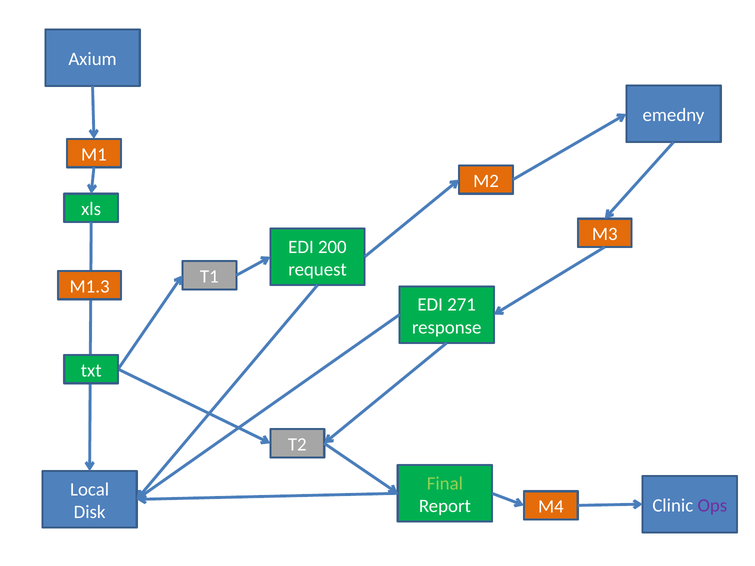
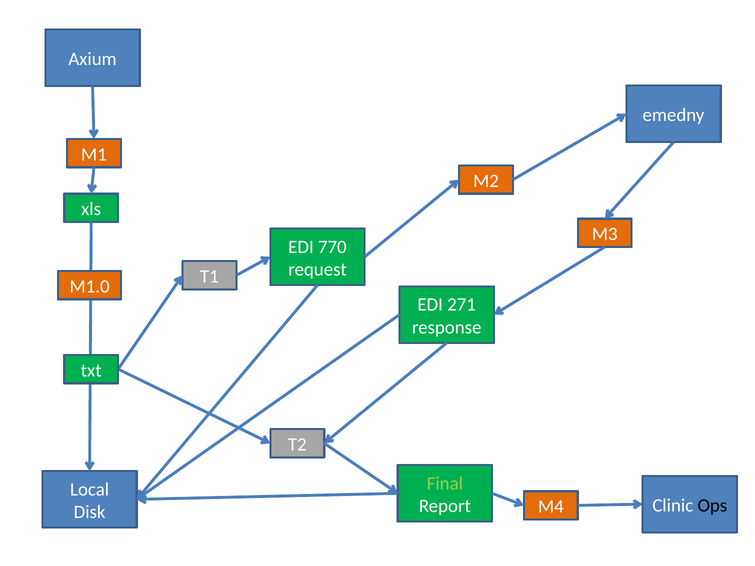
200: 200 -> 770 (332, 247)
M1.3: M1.3 -> M1.0 (90, 287)
Ops colour: purple -> black (712, 506)
